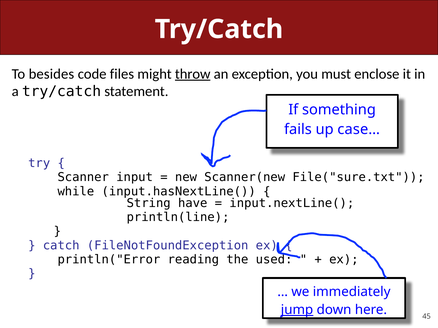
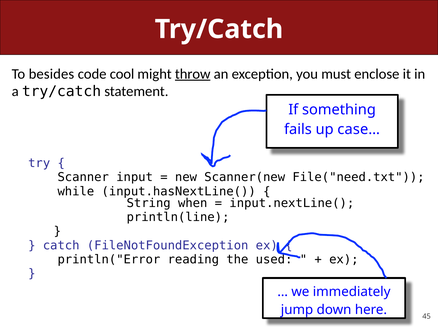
files: files -> cool (122, 74)
File("sure.txt: File("sure.txt -> File("need.txt (359, 178)
have: have -> when (193, 203)
jump underline: present -> none (297, 310)
